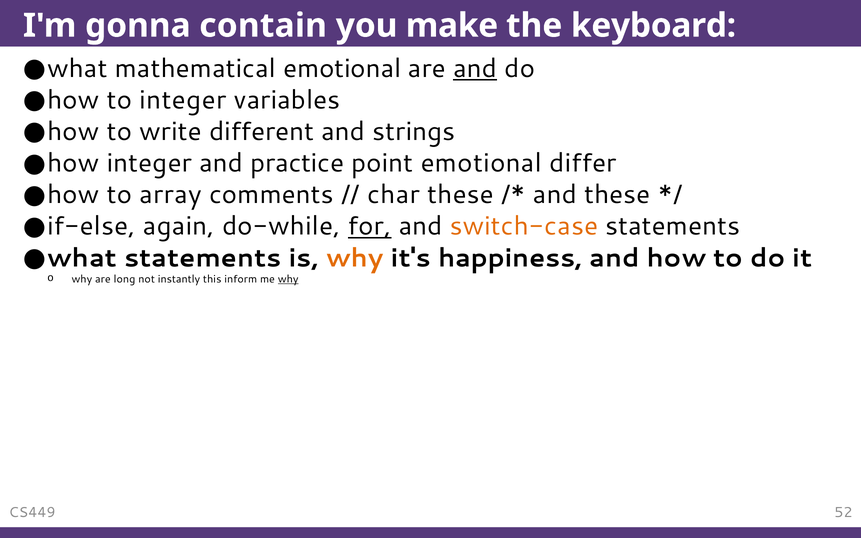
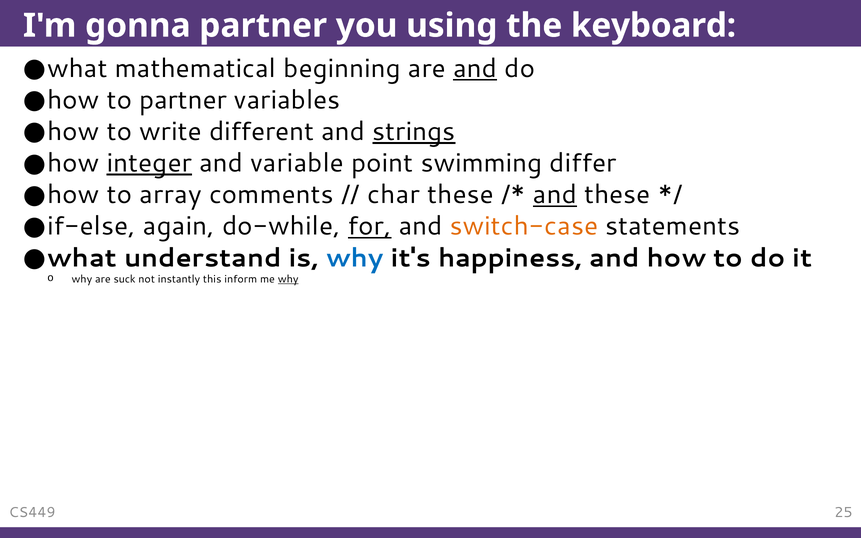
gonna contain: contain -> partner (263, 26)
make: make -> using (452, 26)
mathematical emotional: emotional -> beginning (342, 69)
to integer: integer -> partner (183, 100)
strings underline: none -> present (414, 132)
integer underline: none -> present (149, 163)
practice: practice -> variable (297, 163)
point emotional: emotional -> swimming (482, 163)
and underline: none -> present (555, 195)
statements: statements -> understand (203, 258)
why colour: orange -> blue (355, 258)
long: long -> suck (125, 279)
52: 52 -> 25 (843, 513)
